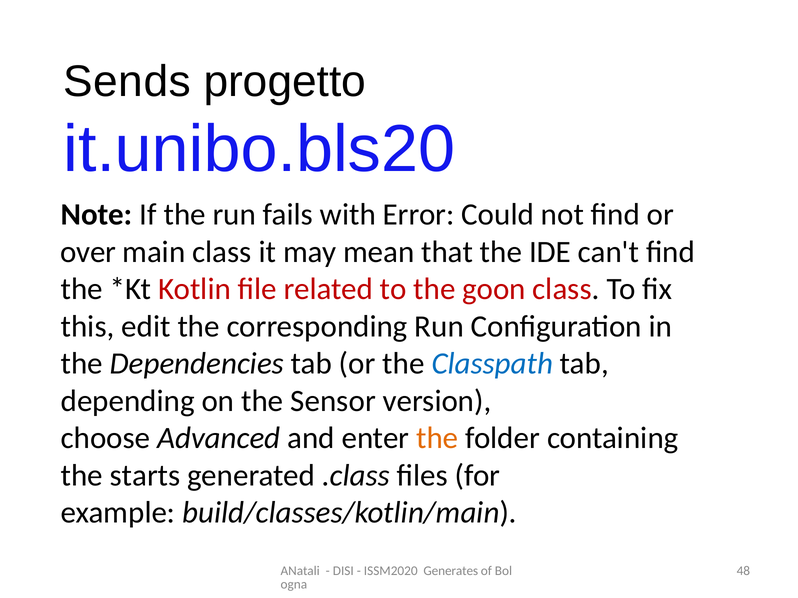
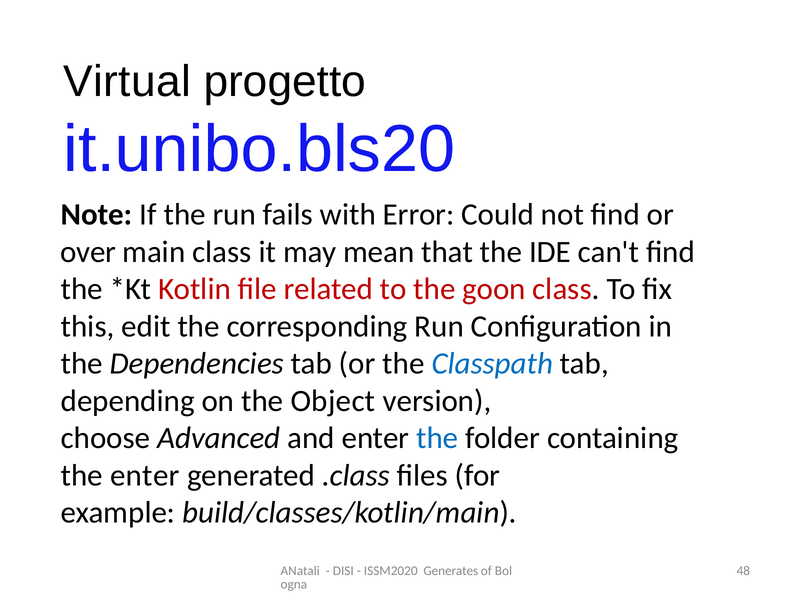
Sends: Sends -> Virtual (127, 82)
Sensor: Sensor -> Object (333, 401)
the colour: orange -> blue (437, 438)
the starts: starts -> enter (145, 476)
